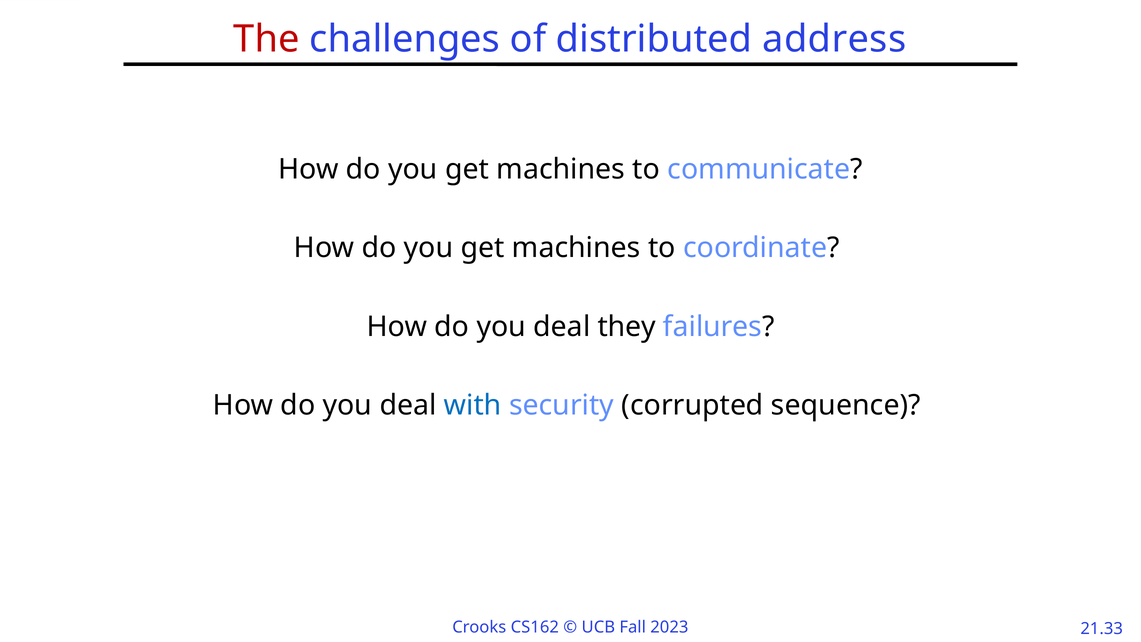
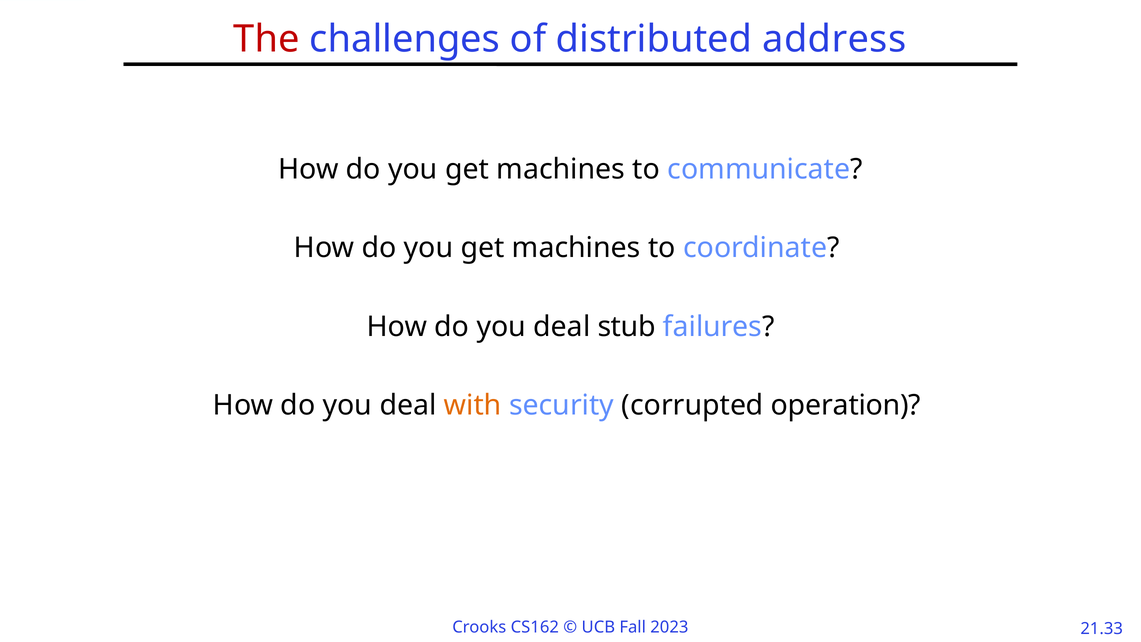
they: they -> stub (627, 327)
with colour: blue -> orange (473, 405)
sequence: sequence -> operation (846, 405)
